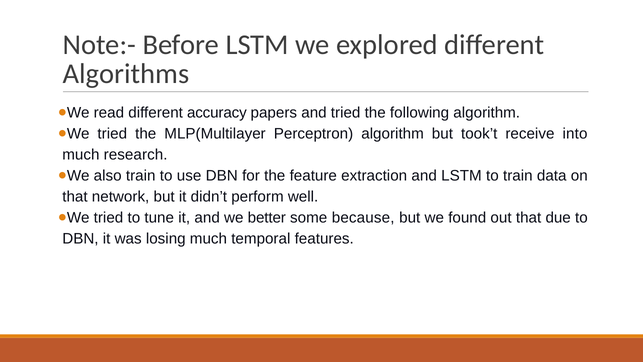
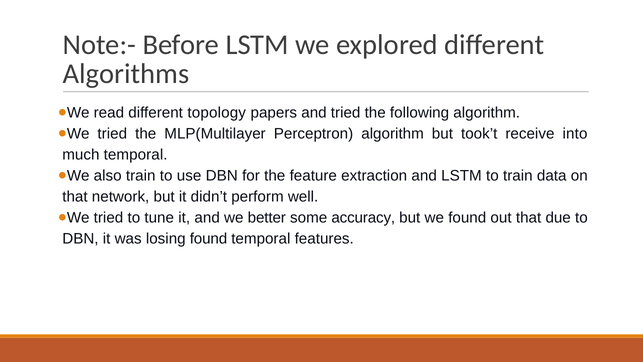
accuracy: accuracy -> topology (217, 113)
much research: research -> temporal (136, 155)
because: because -> accuracy (363, 218)
losing much: much -> found (209, 239)
